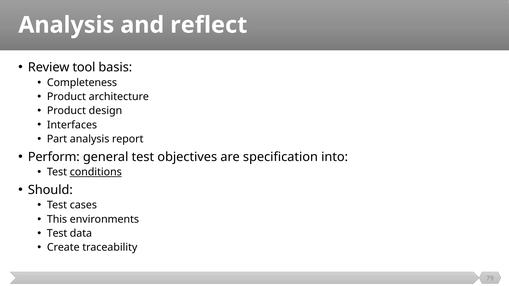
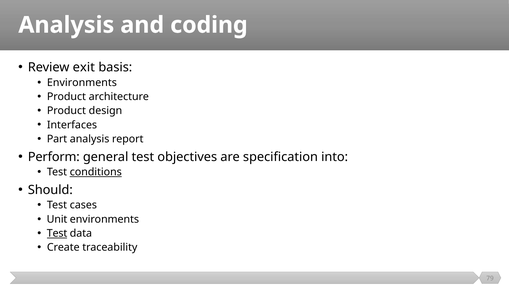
reflect: reflect -> coding (209, 25)
tool: tool -> exit (84, 67)
Completeness: Completeness -> Environments (82, 83)
This: This -> Unit (57, 219)
Test underline: none -> present (57, 234)
